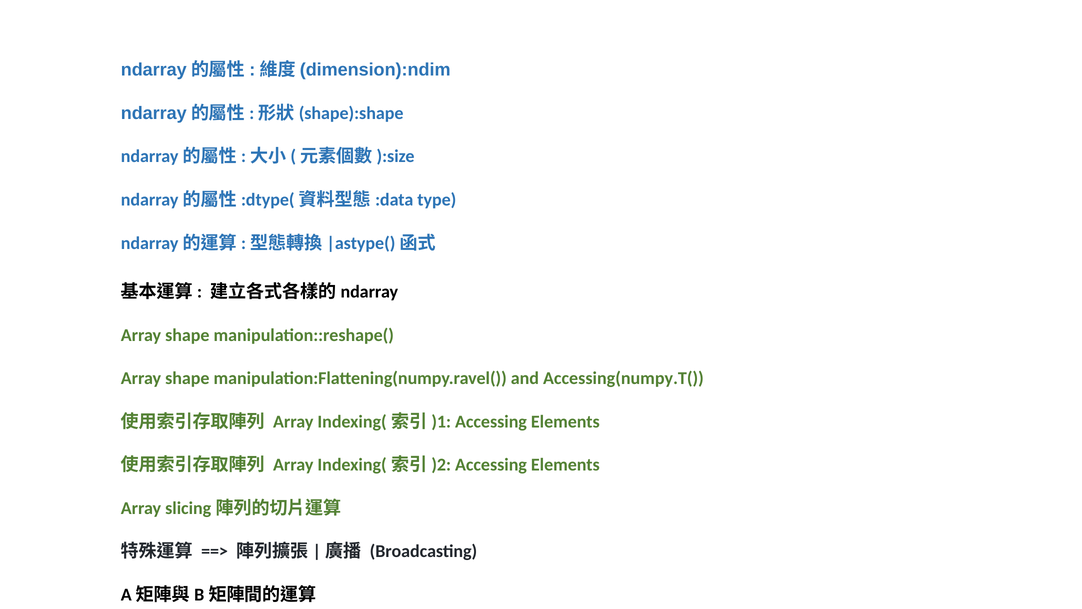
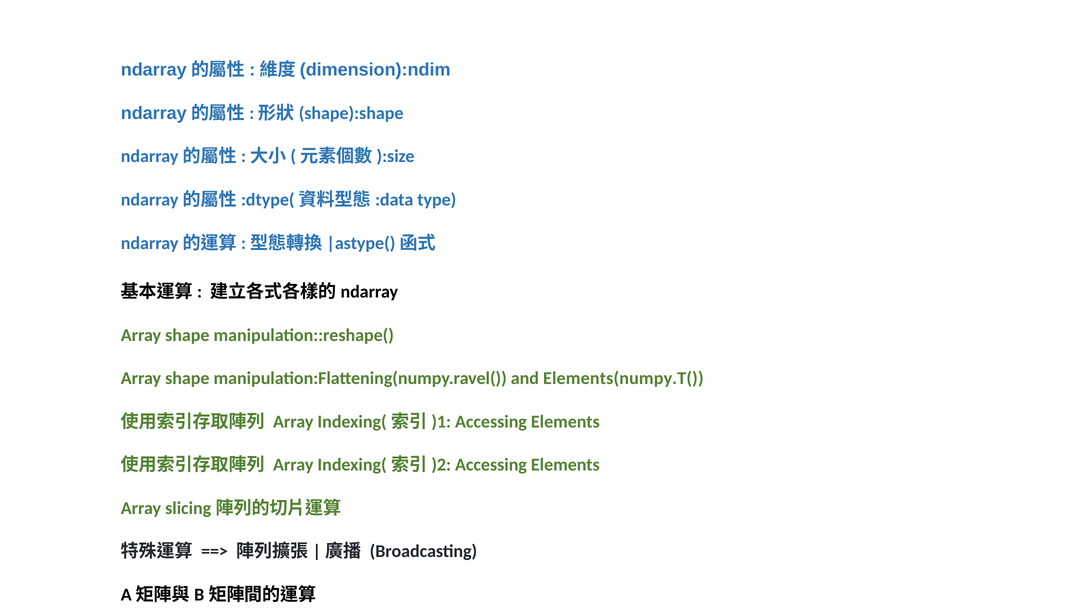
Accessing(numpy.T(: Accessing(numpy.T( -> Elements(numpy.T( (623, 378)
